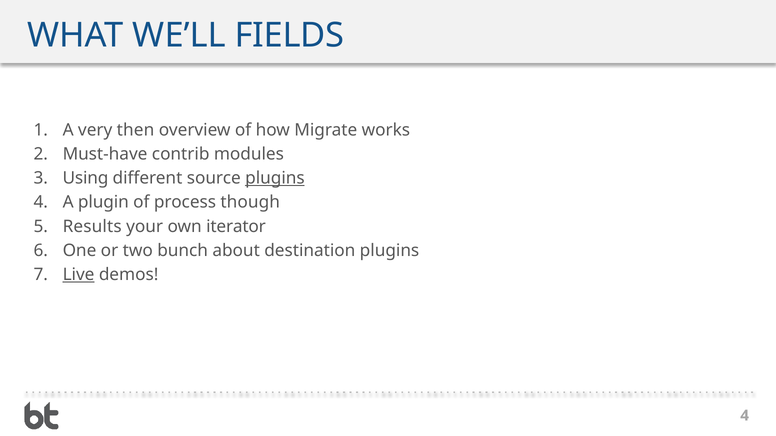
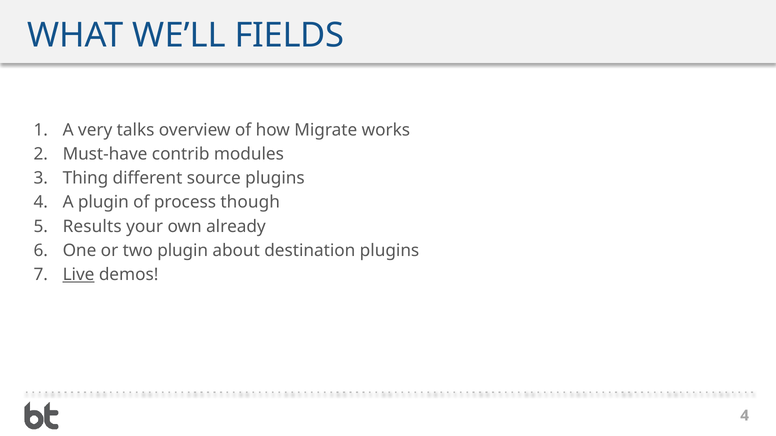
then: then -> talks (136, 130)
Using: Using -> Thing (85, 178)
plugins underline: present -> none (275, 178)
iterator: iterator -> already (236, 227)
two bunch: bunch -> plugin (183, 251)
